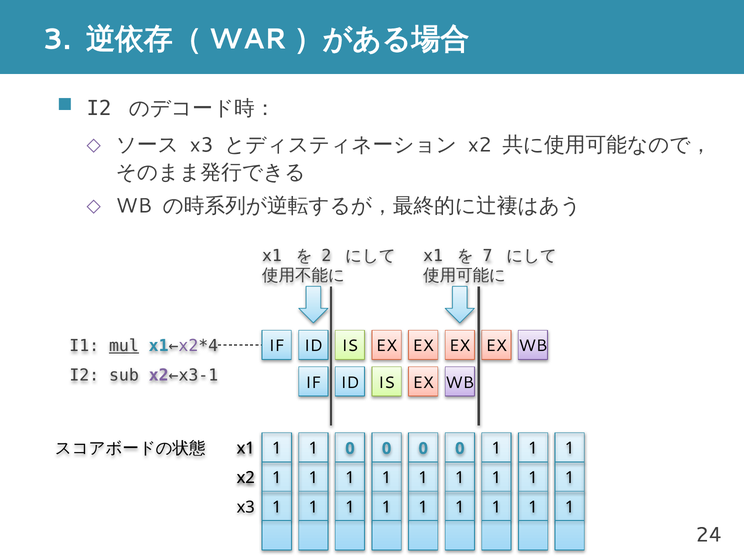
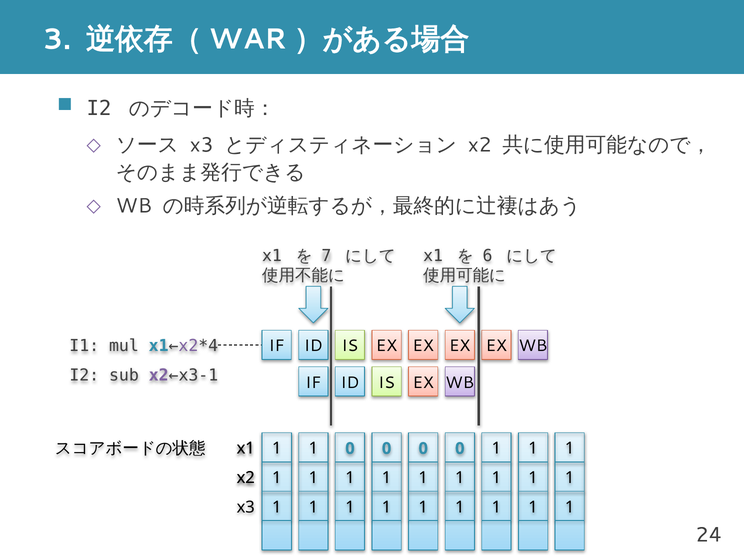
2: 2 -> 7 (326, 256)
7: 7 -> 6 (488, 256)
mul underline: present -> none (124, 346)
